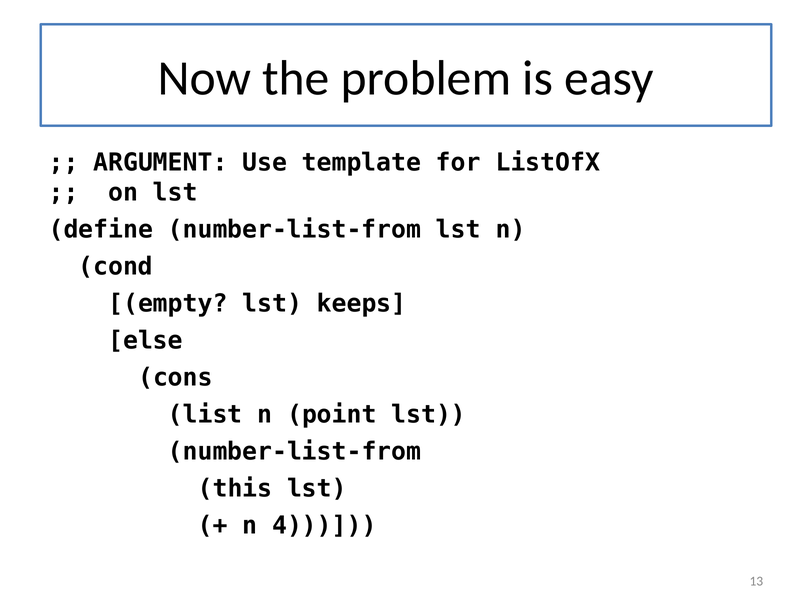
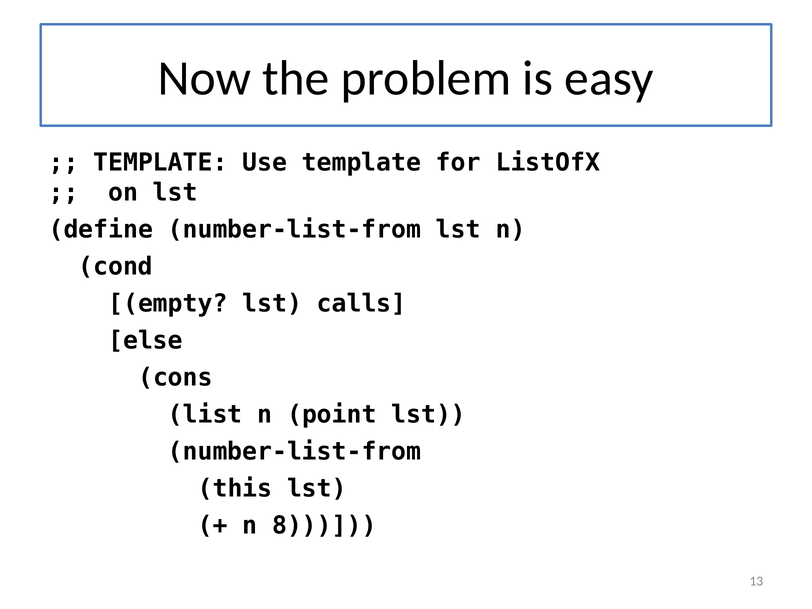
ARGUMENT: ARGUMENT -> TEMPLATE (160, 163)
keeps: keeps -> calls (362, 304)
4: 4 -> 8 (324, 525)
